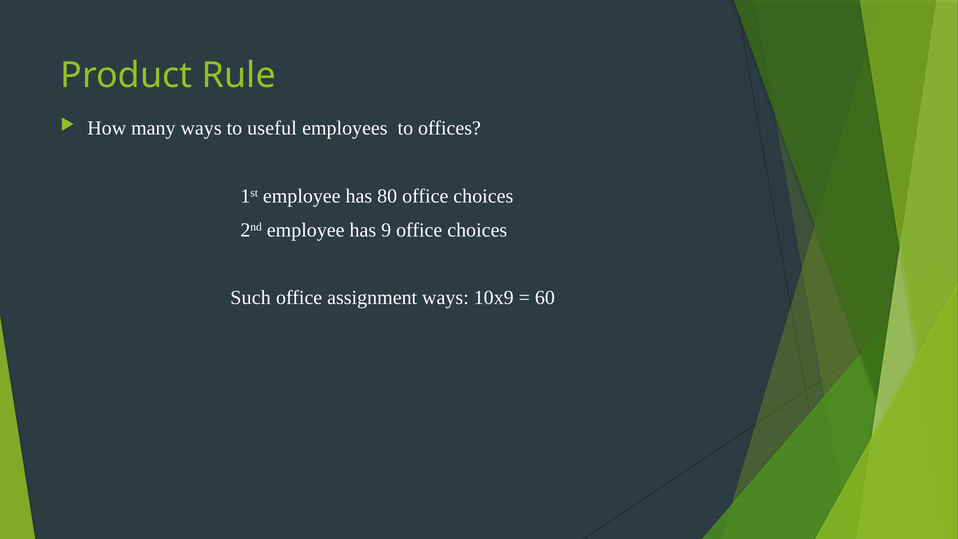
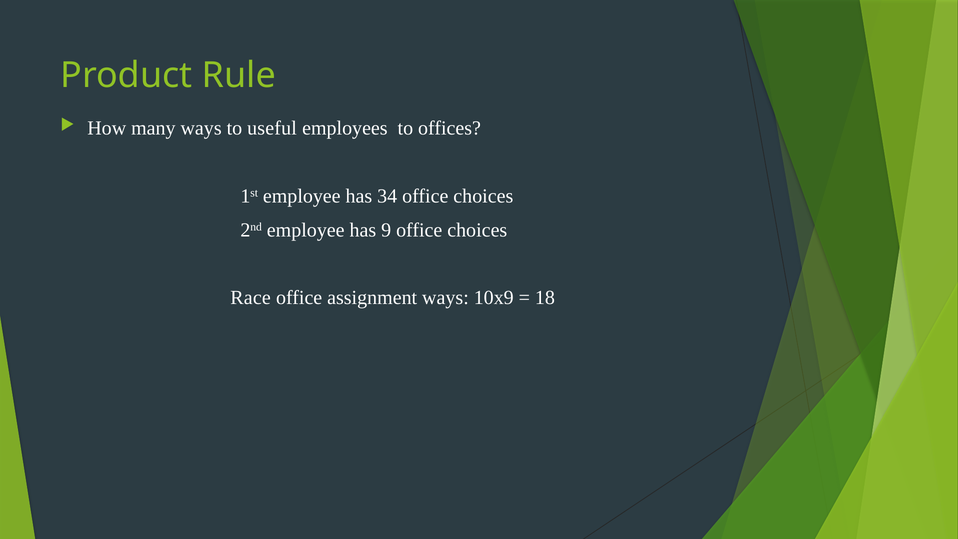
80: 80 -> 34 (387, 196)
Such: Such -> Race (251, 298)
60: 60 -> 18 (545, 298)
